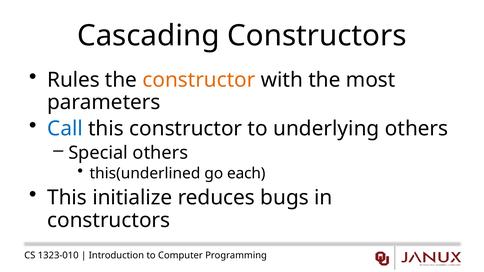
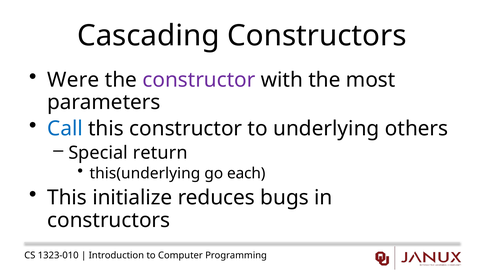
Rules: Rules -> Were (73, 80)
constructor colour: orange -> purple (199, 80)
Special others: others -> return (160, 153)
this(underlined: this(underlined -> this(underlying (145, 174)
